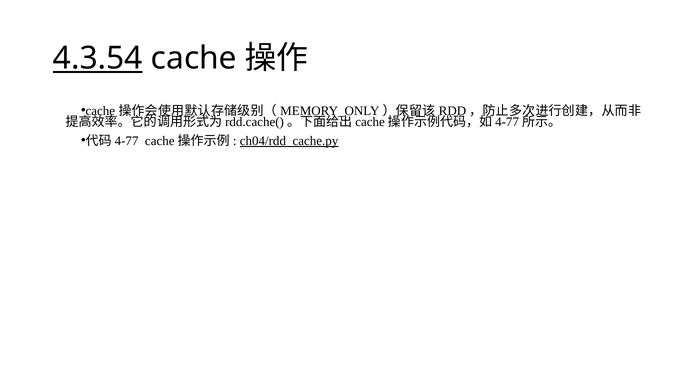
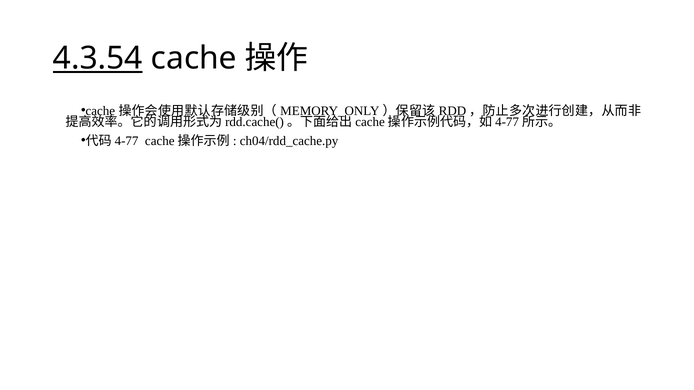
ch04/rdd_cache.py underline: present -> none (289, 141)
